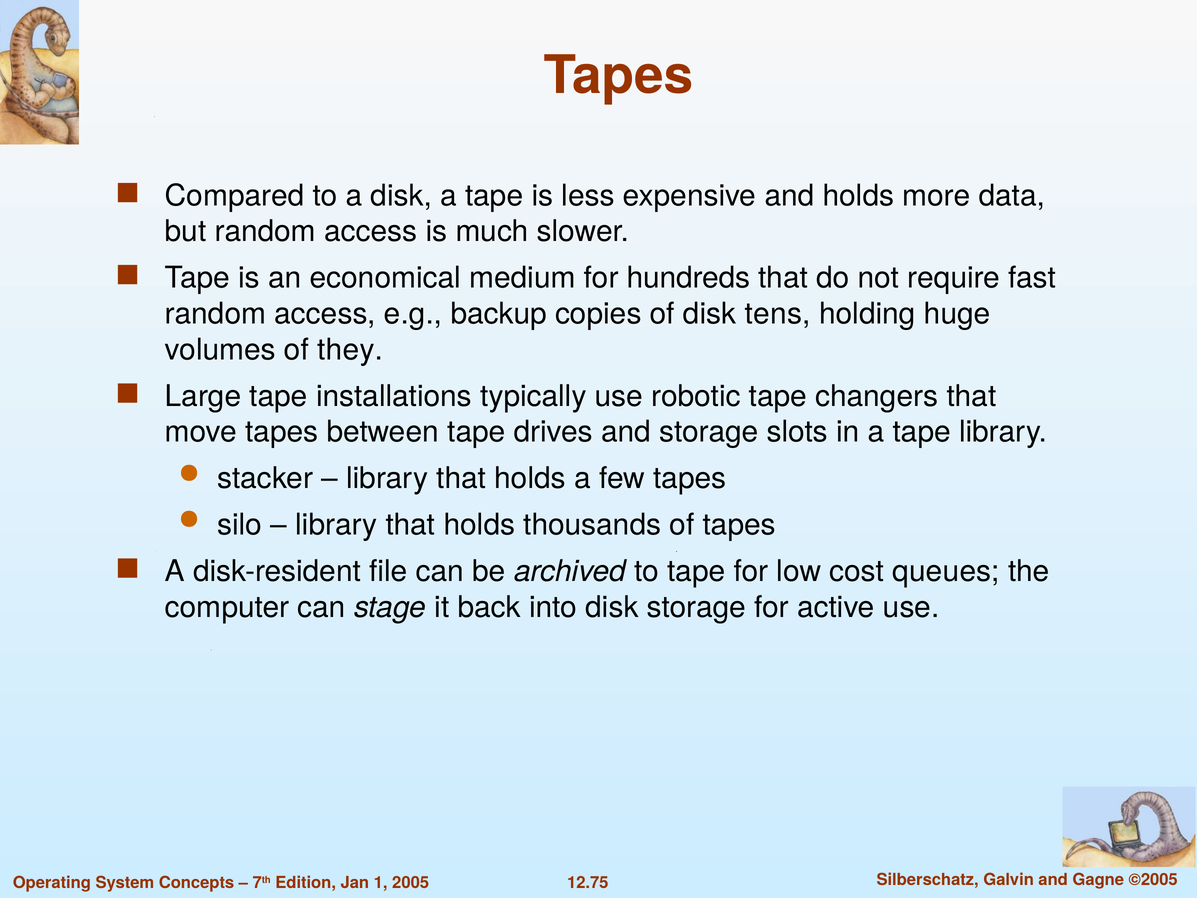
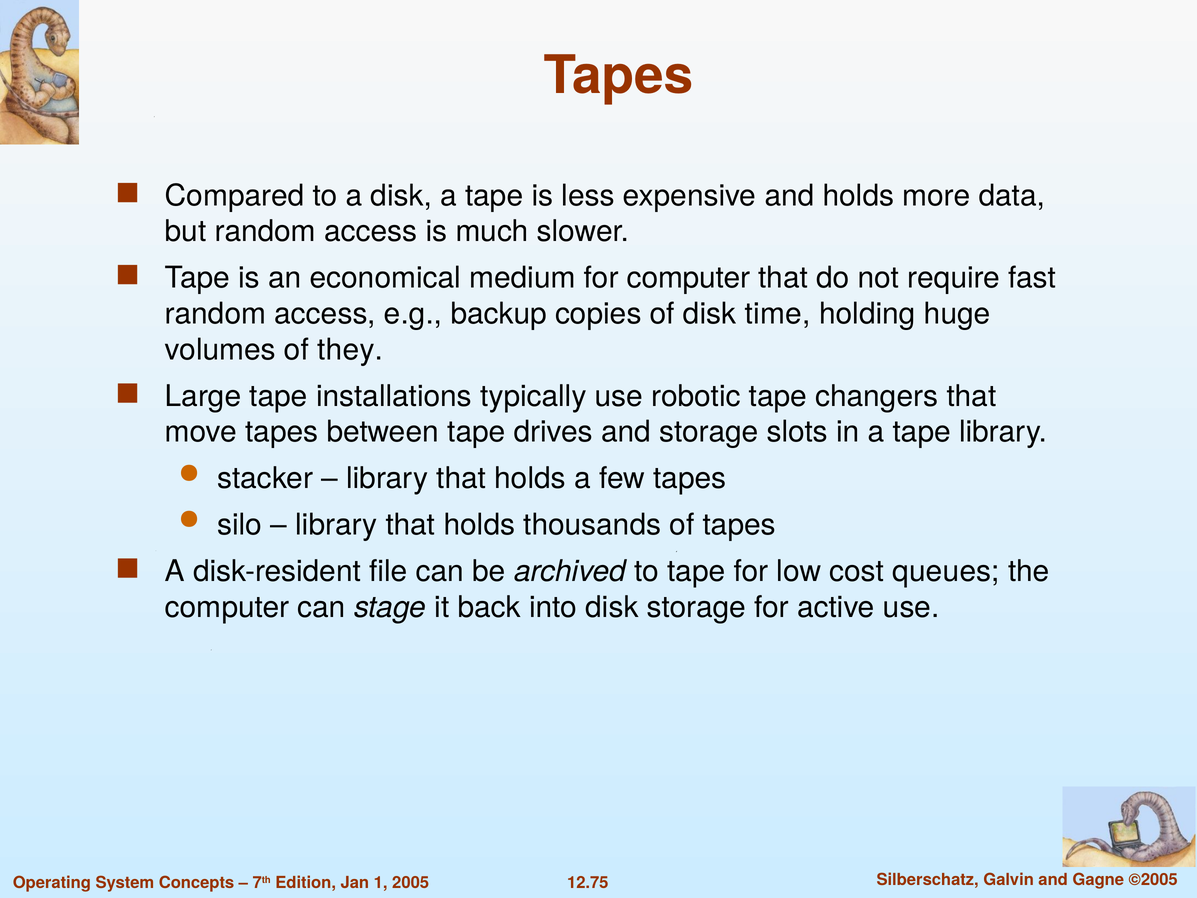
for hundreds: hundreds -> computer (689, 278)
tens: tens -> time (778, 314)
